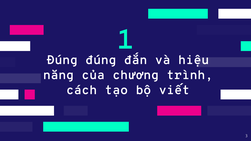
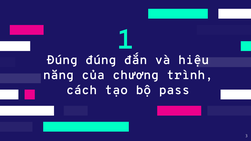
viết: viết -> pass (174, 90)
